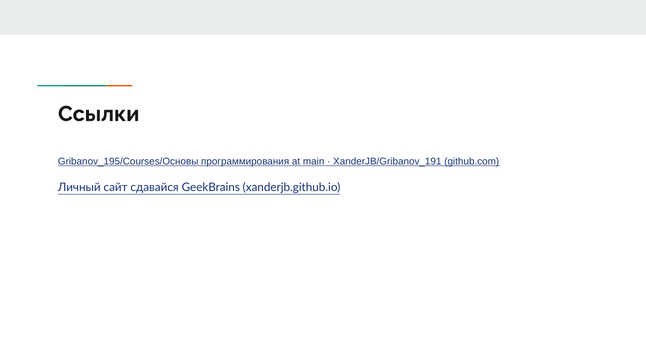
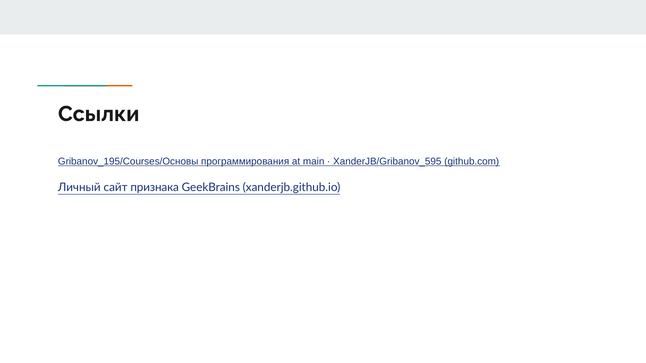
XanderJB/Gribanov_191: XanderJB/Gribanov_191 -> XanderJB/Gribanov_595 (387, 162)
сдавайся: сдавайся -> признака (155, 188)
